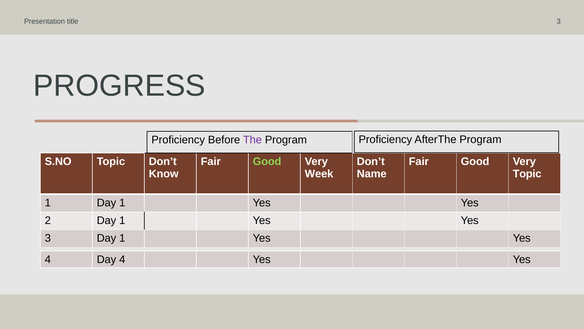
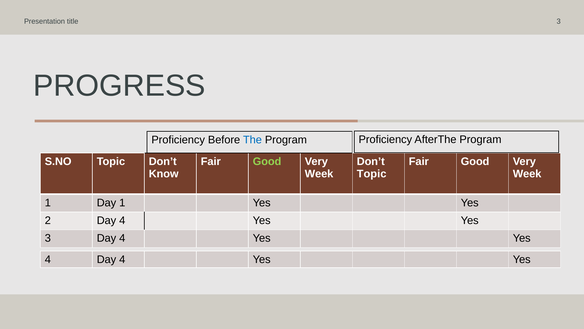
The colour: purple -> blue (252, 140)
Name: Name -> Topic (372, 173)
Topic: Topic -> Week (527, 173)
2 Day 1: 1 -> 4 (122, 220)
3 Day 1: 1 -> 4 (122, 238)
